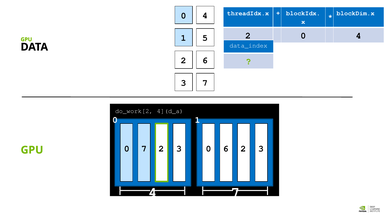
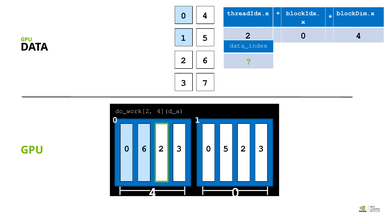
0 7: 7 -> 6 (144, 149)
0 6: 6 -> 5 (226, 148)
4 7: 7 -> 0 (235, 192)
